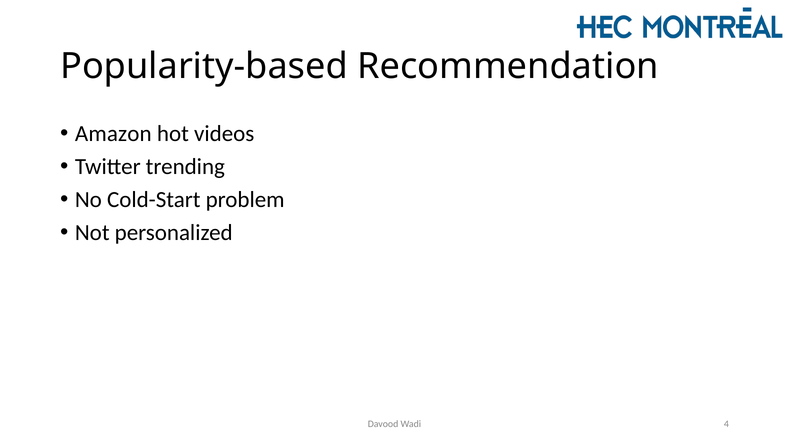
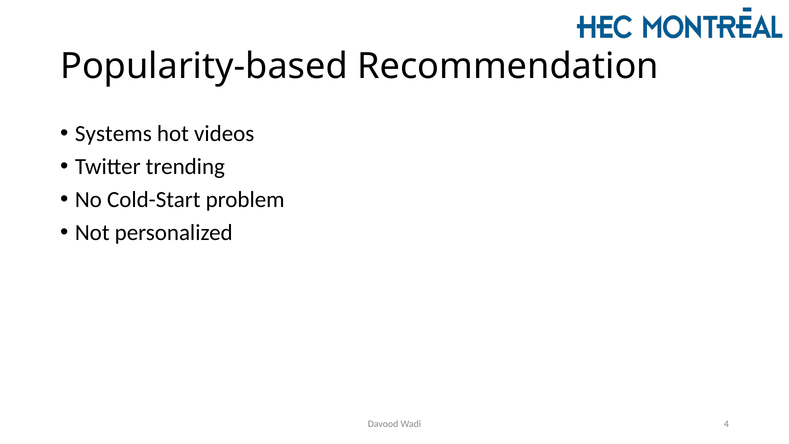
Amazon: Amazon -> Systems (113, 133)
